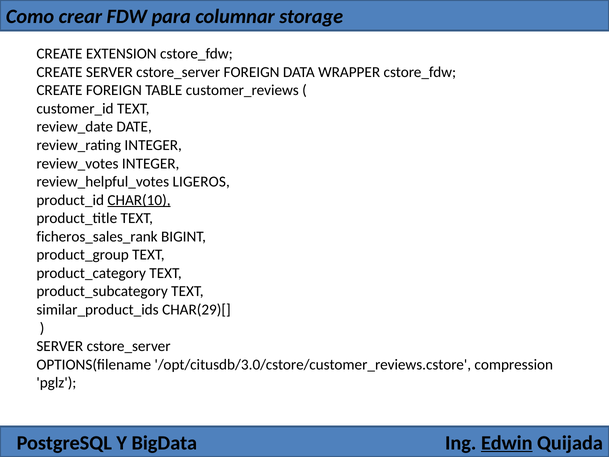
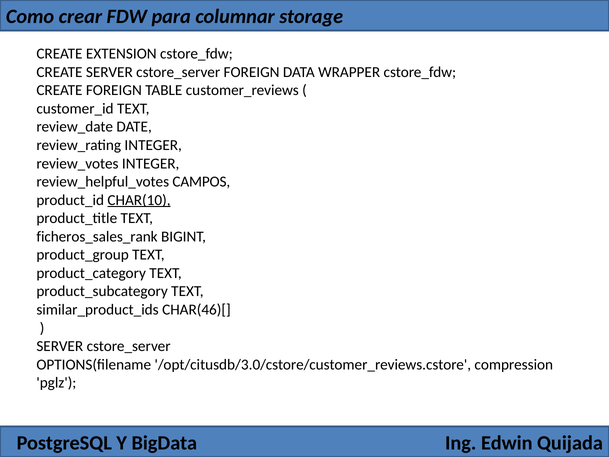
LIGEROS: LIGEROS -> CAMPOS (201, 182)
CHAR(29)[: CHAR(29)[ -> CHAR(46)[ (196, 310)
Edwin underline: present -> none (507, 443)
